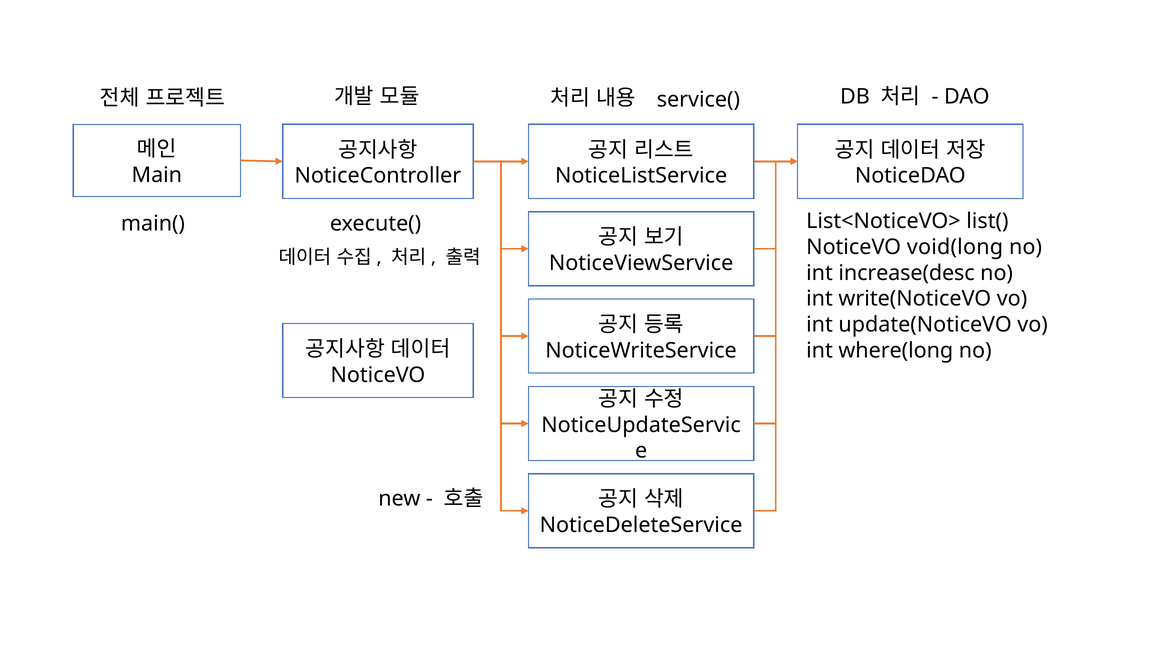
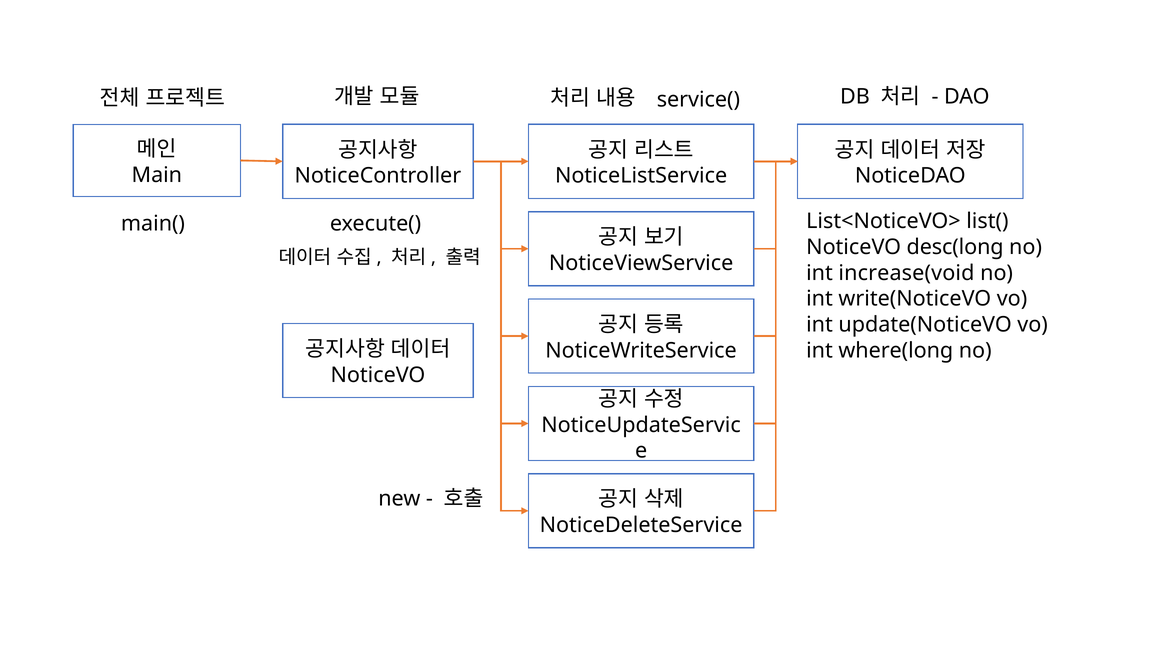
void(long: void(long -> desc(long (955, 247)
increase(desc: increase(desc -> increase(void (906, 273)
